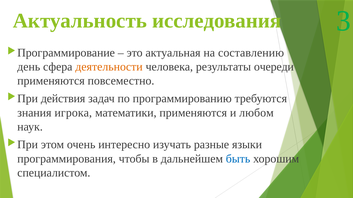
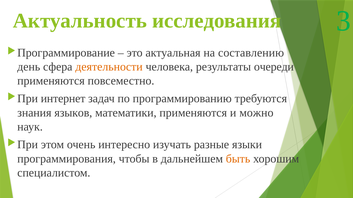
действия: действия -> интернет (63, 99)
игрока: игрока -> языков (73, 113)
любом: любом -> можно (256, 113)
быть colour: blue -> orange (238, 159)
